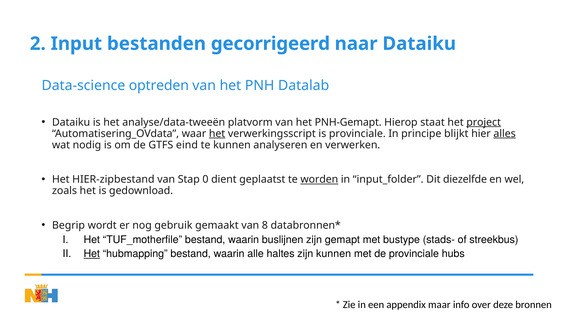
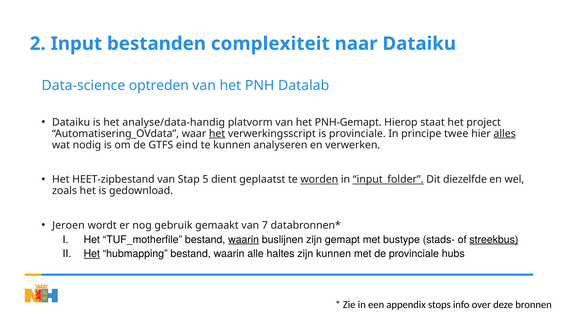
gecorrigeerd: gecorrigeerd -> complexiteit (270, 44)
analyse/data-tweeën: analyse/data-tweeën -> analyse/data-handig (174, 122)
project underline: present -> none (484, 122)
blijkt: blijkt -> twee (456, 133)
HIER-zipbestand: HIER-zipbestand -> HEET-zipbestand (113, 179)
0: 0 -> 5 (205, 179)
input_folder underline: none -> present (388, 179)
Begrip: Begrip -> Jeroen (68, 225)
8: 8 -> 7 (265, 225)
waarin underline: none -> present (244, 239)
streekbus underline: none -> present (494, 239)
maar: maar -> stops (439, 304)
